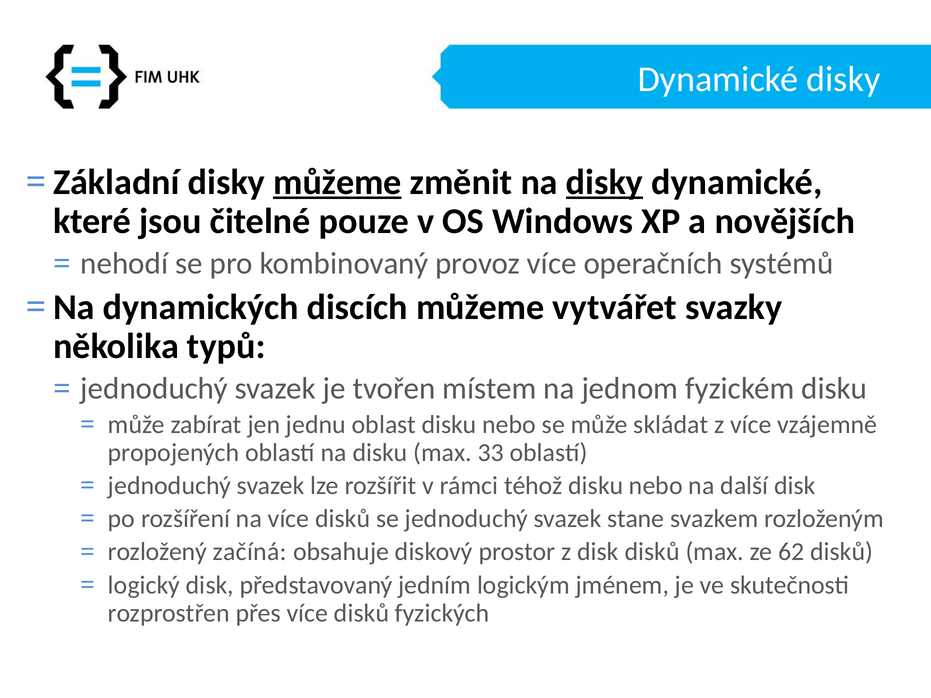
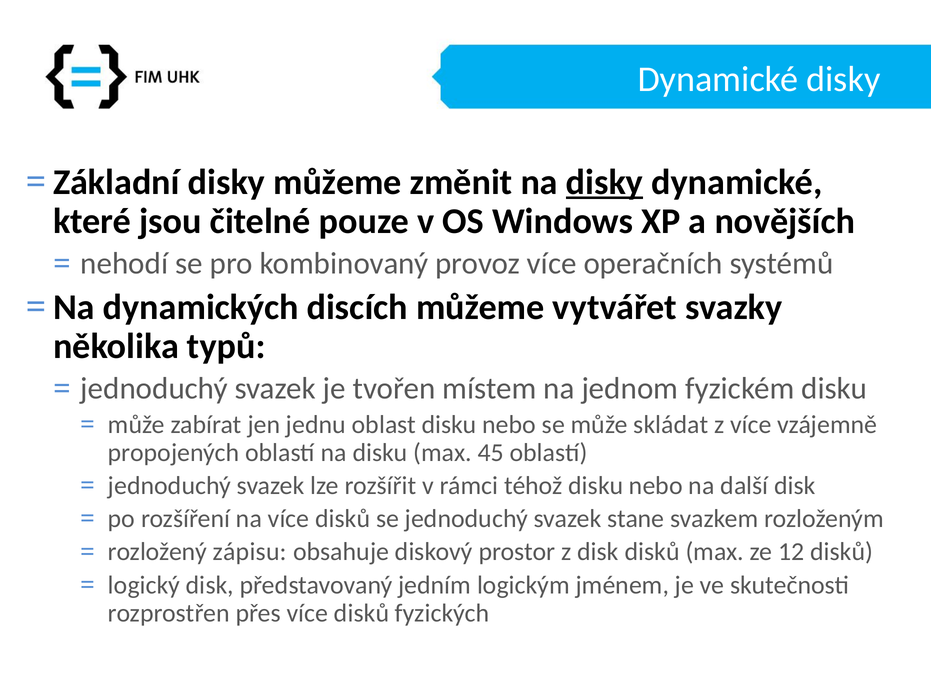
můžeme underline: present -> none (337, 182)
33: 33 -> 45 (491, 453)
začíná: začíná -> zápisu (250, 552)
62: 62 -> 12 (791, 552)
